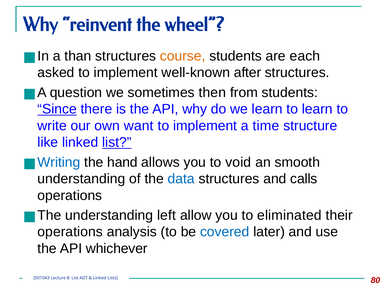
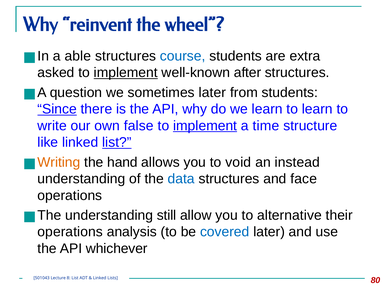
than: than -> able (78, 56)
course colour: orange -> blue (183, 56)
each: each -> extra (305, 56)
implement underline: none -> present (126, 73)
sometimes then: then -> later (212, 92)
want: want -> false (139, 126)
implement underline: none -> present (205, 126)
Writing colour: blue -> orange (59, 162)
smooth: smooth -> instead (297, 162)
calls: calls -> face (304, 179)
left: left -> still (167, 215)
eliminated: eliminated -> alternative (289, 215)
